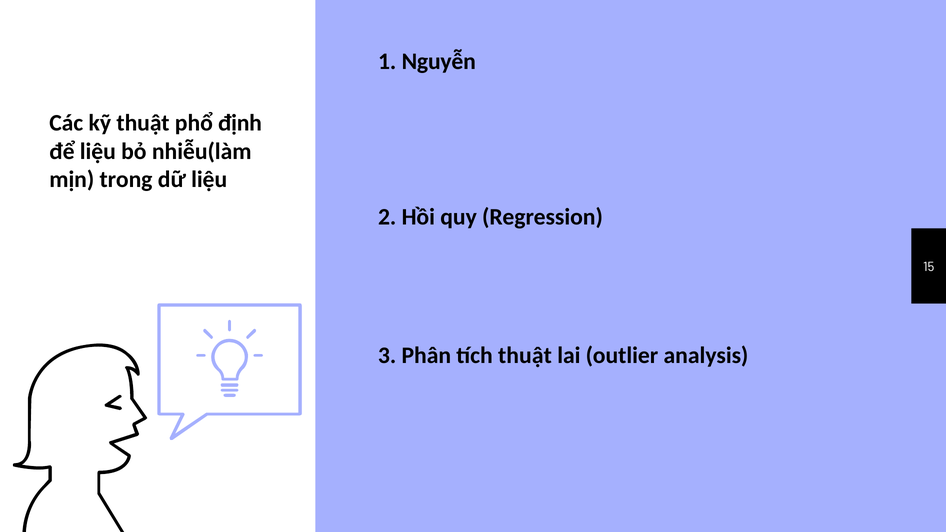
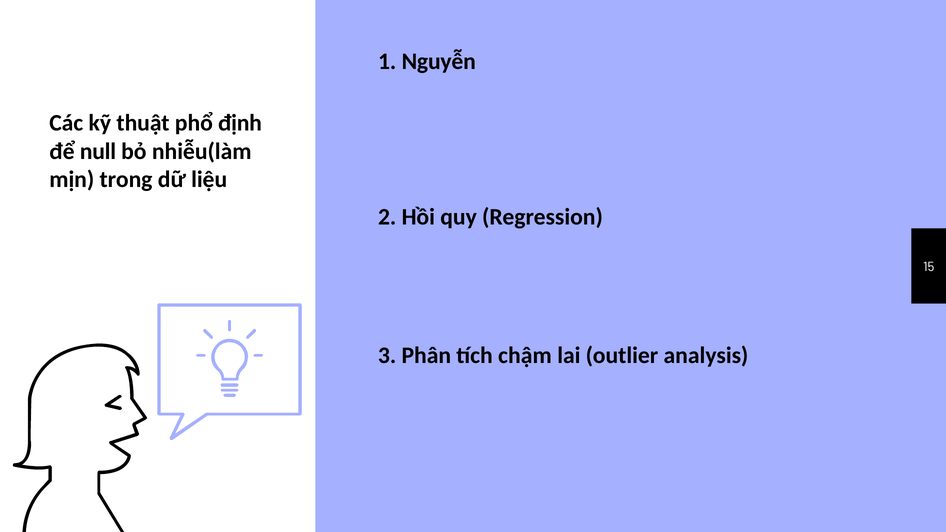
để liệu: liệu -> null (98, 151)
tích thuật: thuật -> chậm (525, 355)
